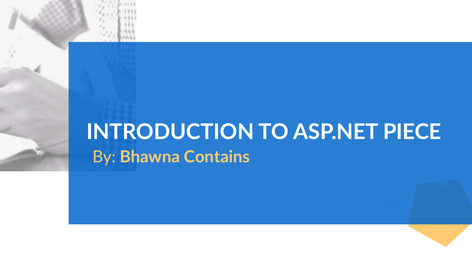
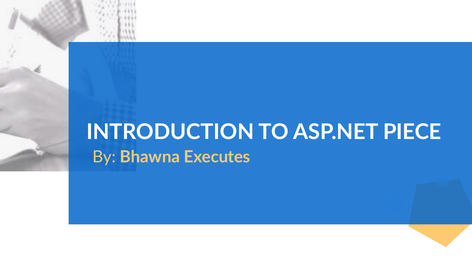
Contains: Contains -> Executes (217, 157)
